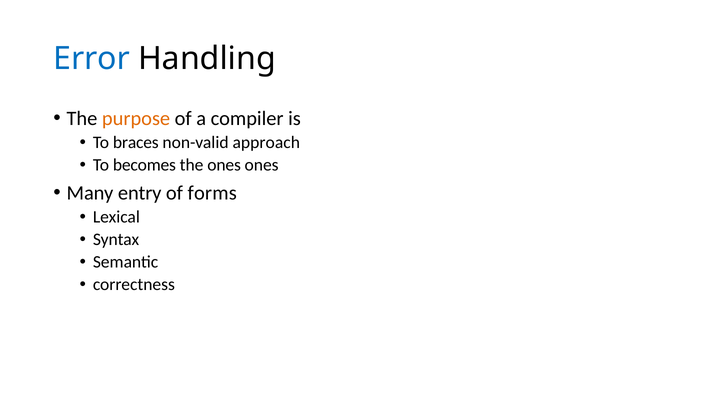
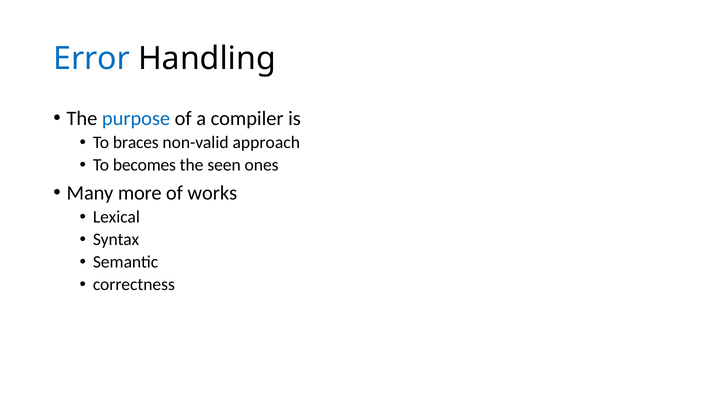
purpose colour: orange -> blue (136, 119)
the ones: ones -> seen (224, 165)
entry: entry -> more (140, 193)
forms: forms -> works (212, 193)
